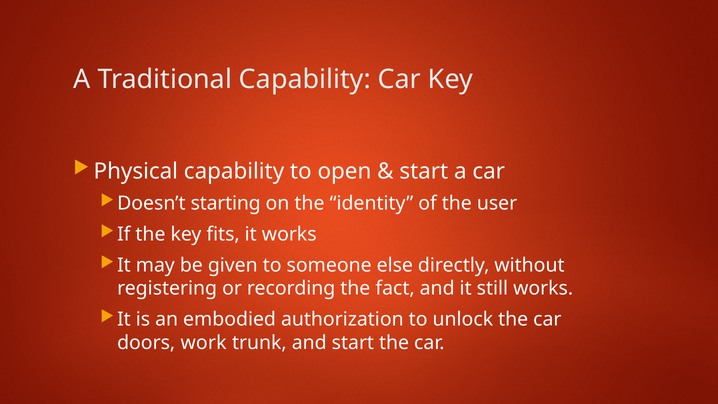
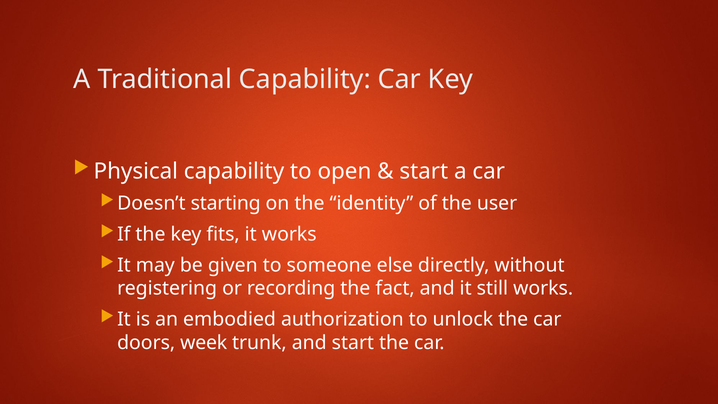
work: work -> week (204, 343)
